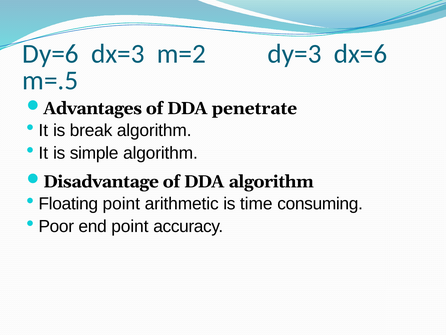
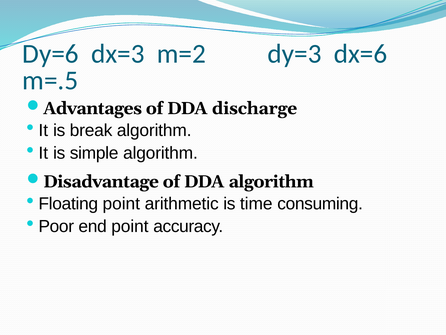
penetrate: penetrate -> discharge (254, 108)
